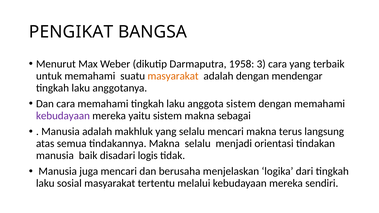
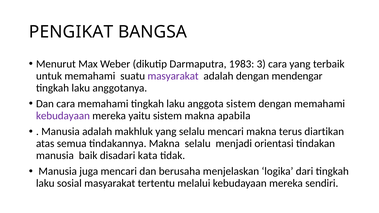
1958: 1958 -> 1983 (242, 64)
masyarakat colour: orange -> purple (173, 76)
sebagai: sebagai -> apabila (234, 116)
langsung: langsung -> diartikan (324, 132)
logis: logis -> kata (148, 156)
